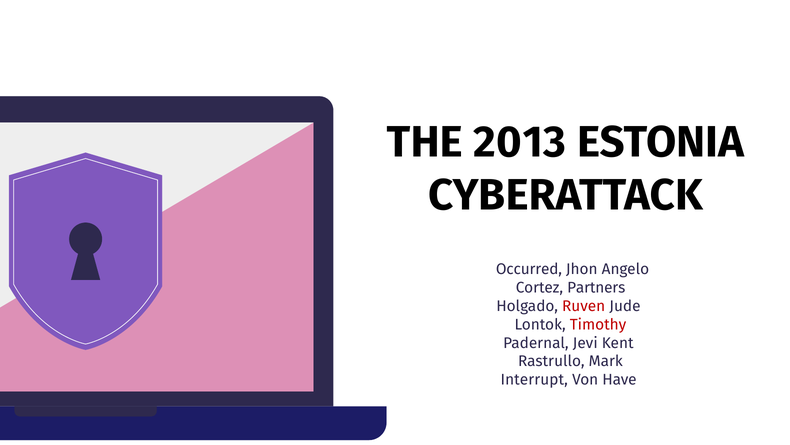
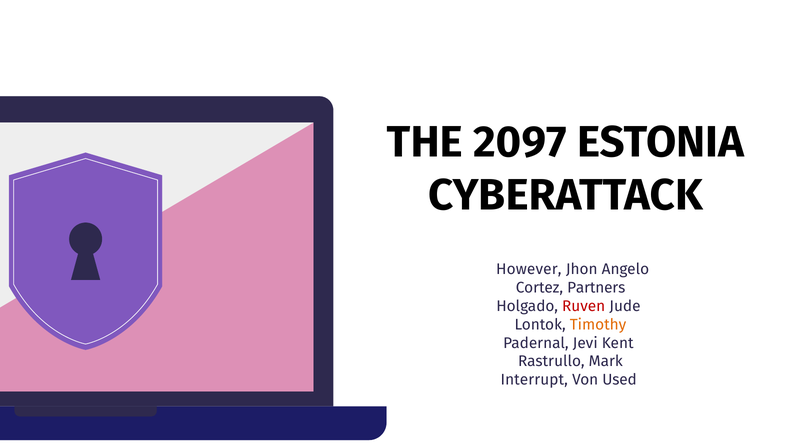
2013: 2013 -> 2097 (520, 142)
Occurred: Occurred -> However (529, 269)
Timothy colour: red -> orange (598, 324)
Have: Have -> Used (619, 379)
